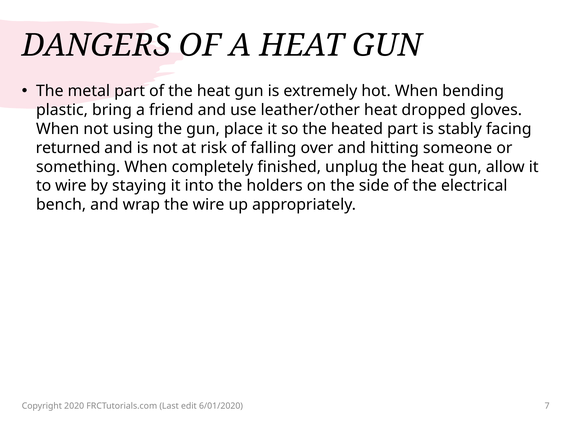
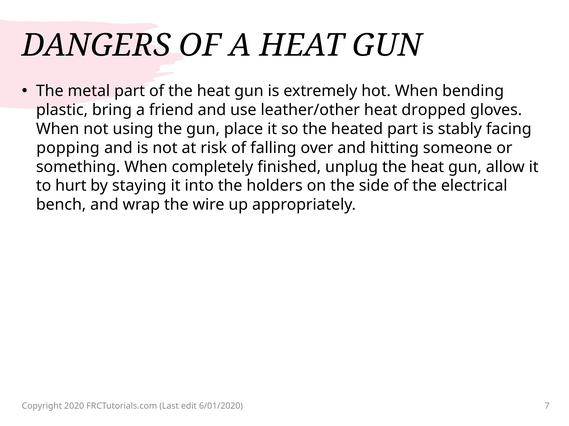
returned: returned -> popping (68, 148)
to wire: wire -> hurt (71, 186)
